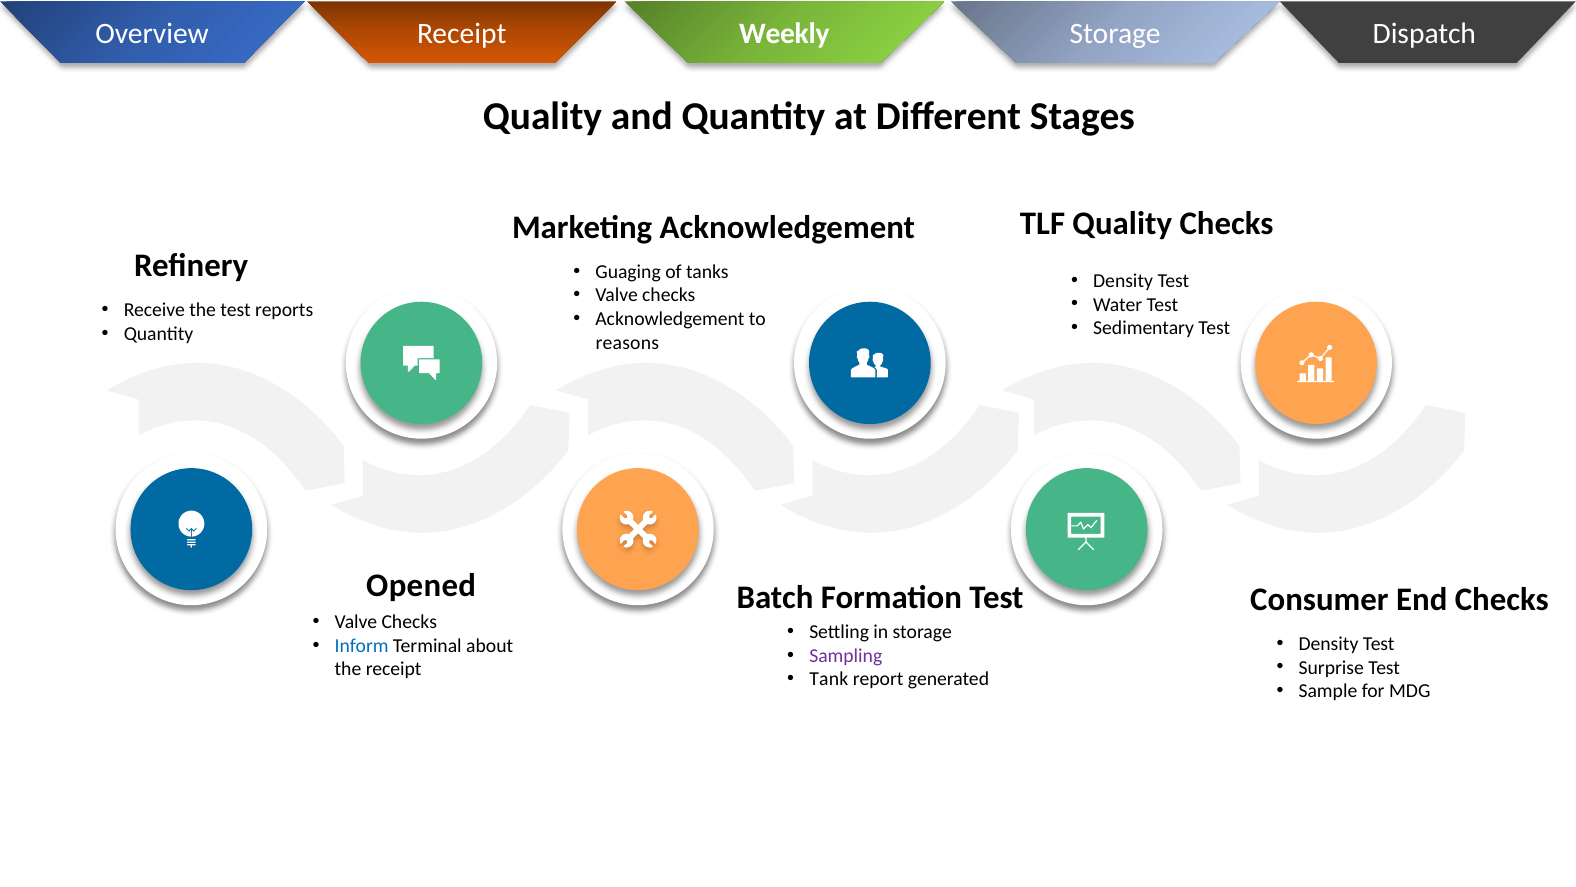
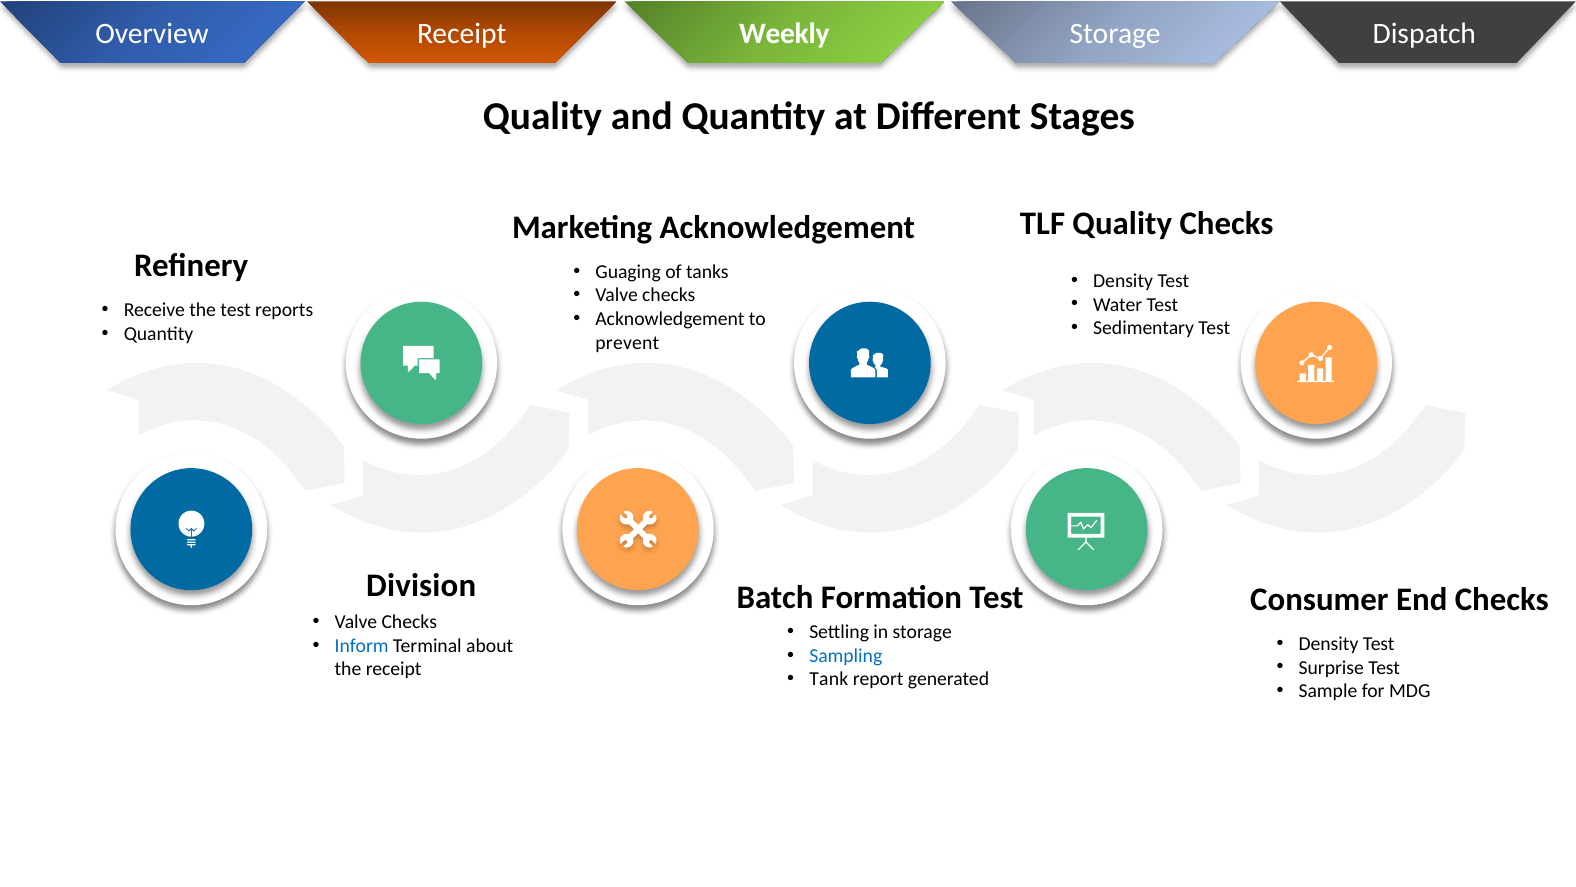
reasons: reasons -> prevent (627, 343)
Opened: Opened -> Division (421, 585)
Sampling colour: purple -> blue (846, 655)
